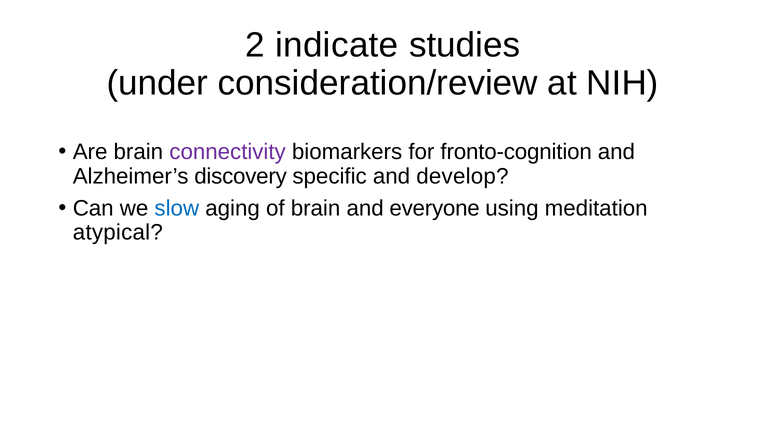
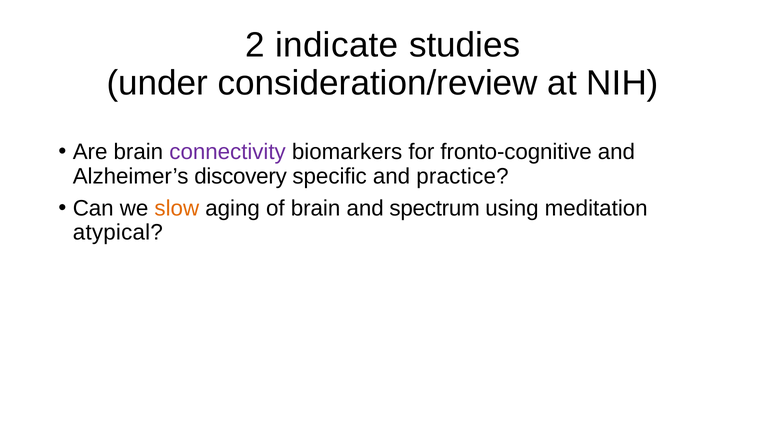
fronto-cognition: fronto-cognition -> fronto-cognitive (516, 152)
develop: develop -> practice (462, 176)
slow colour: blue -> orange (177, 208)
everyone: everyone -> spectrum (435, 208)
